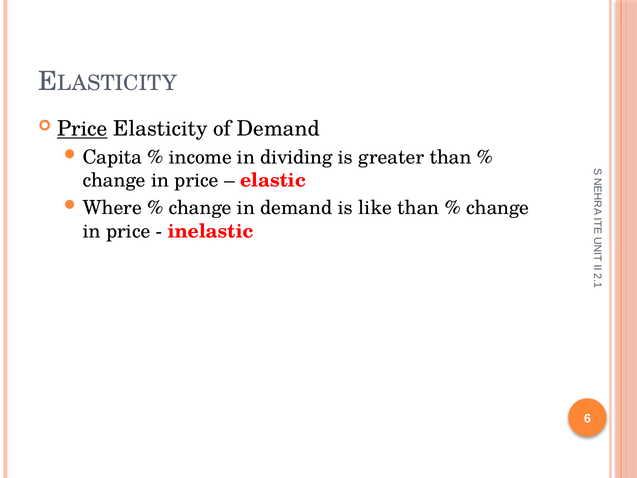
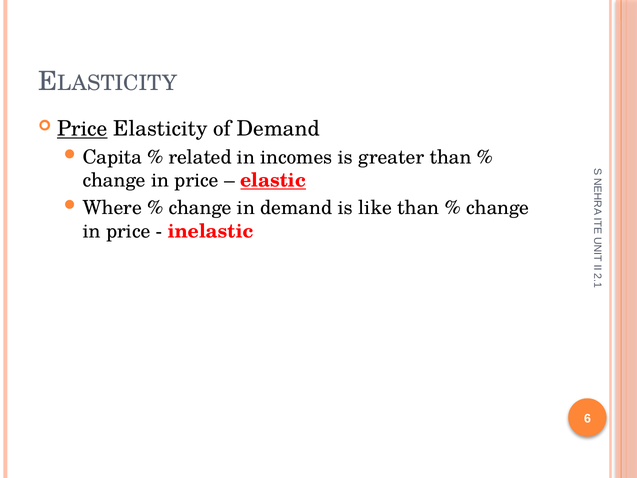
income: income -> related (200, 157)
dividing: dividing -> incomes (296, 157)
elastic underline: none -> present (273, 180)
